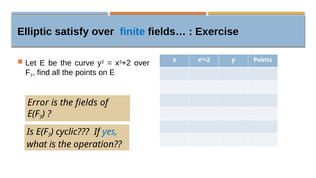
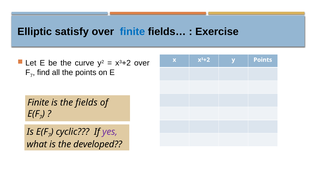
Error: Error -> Finite (38, 102)
yes colour: blue -> purple (110, 132)
operation: operation -> developed (98, 144)
